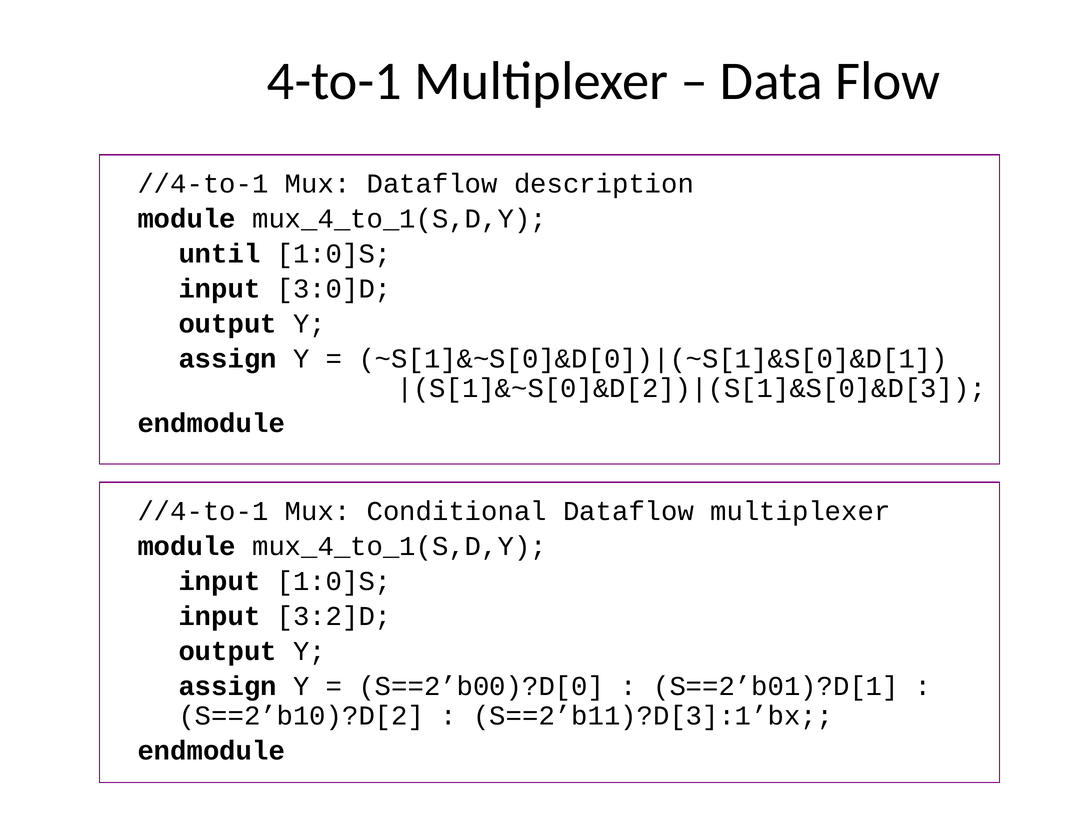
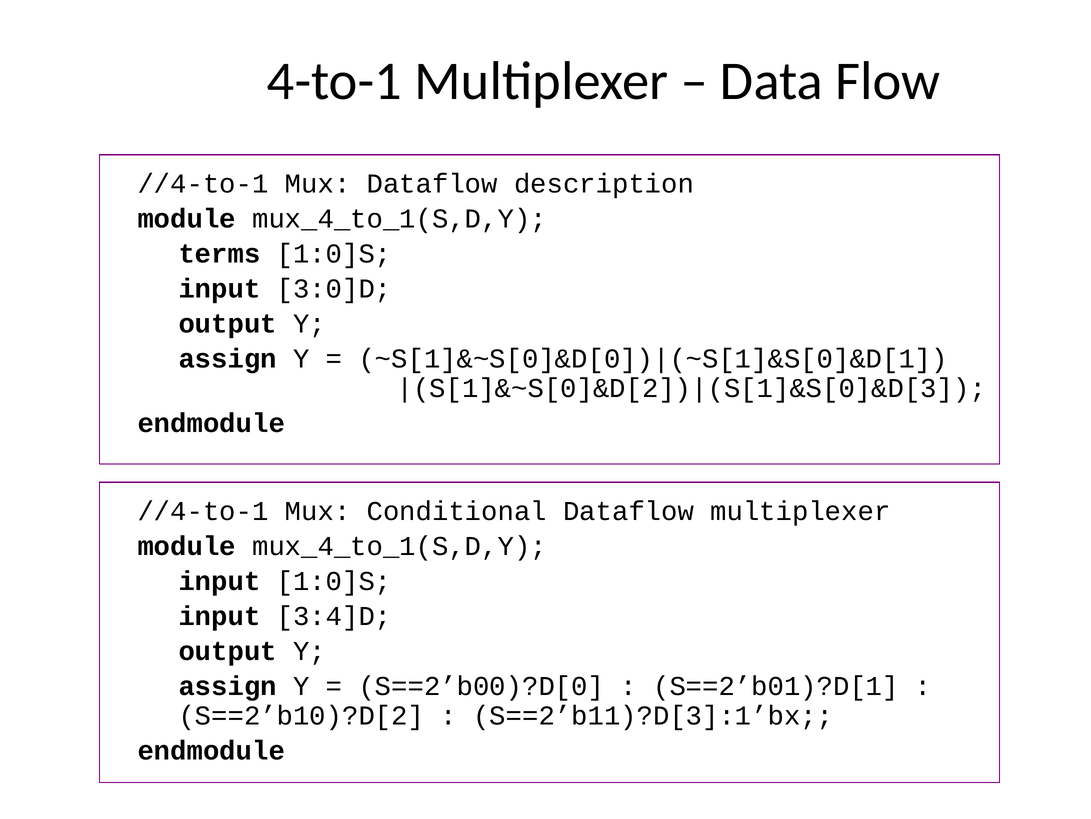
until: until -> terms (219, 254)
3:2]D: 3:2]D -> 3:4]D (334, 616)
